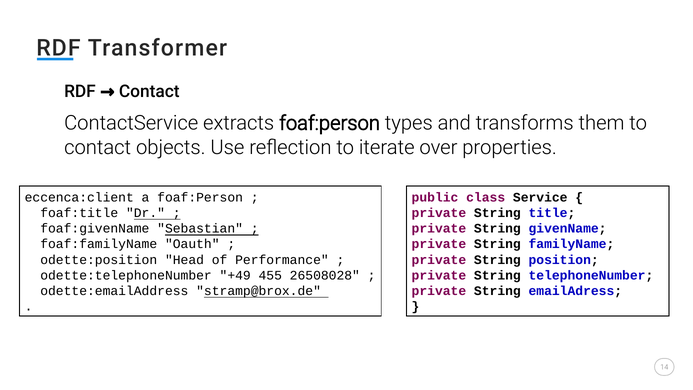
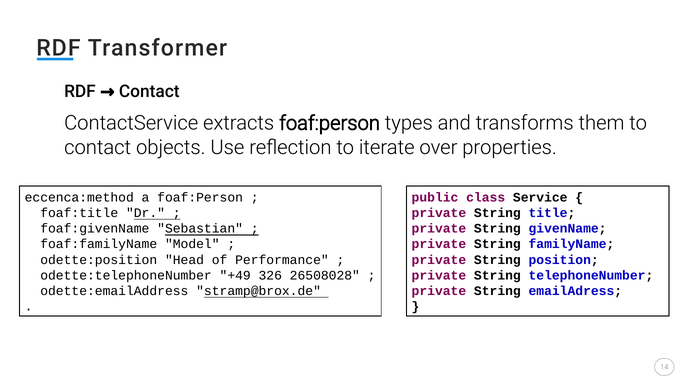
eccenca:client: eccenca:client -> eccenca:method (79, 197)
Oauth: Oauth -> Model (192, 244)
455: 455 -> 326 (270, 275)
